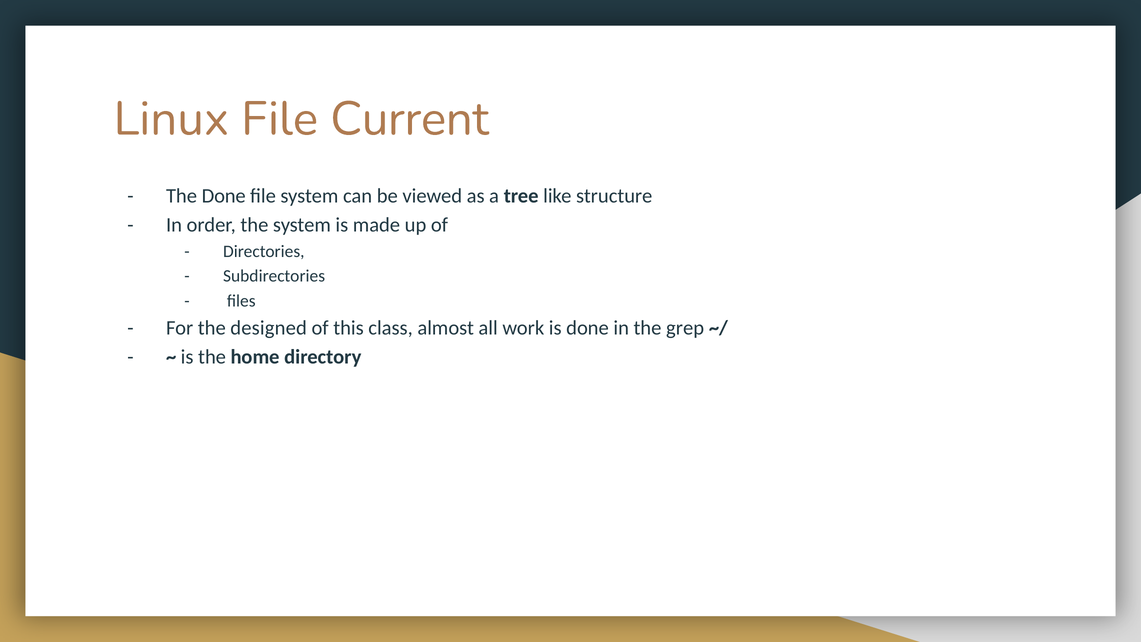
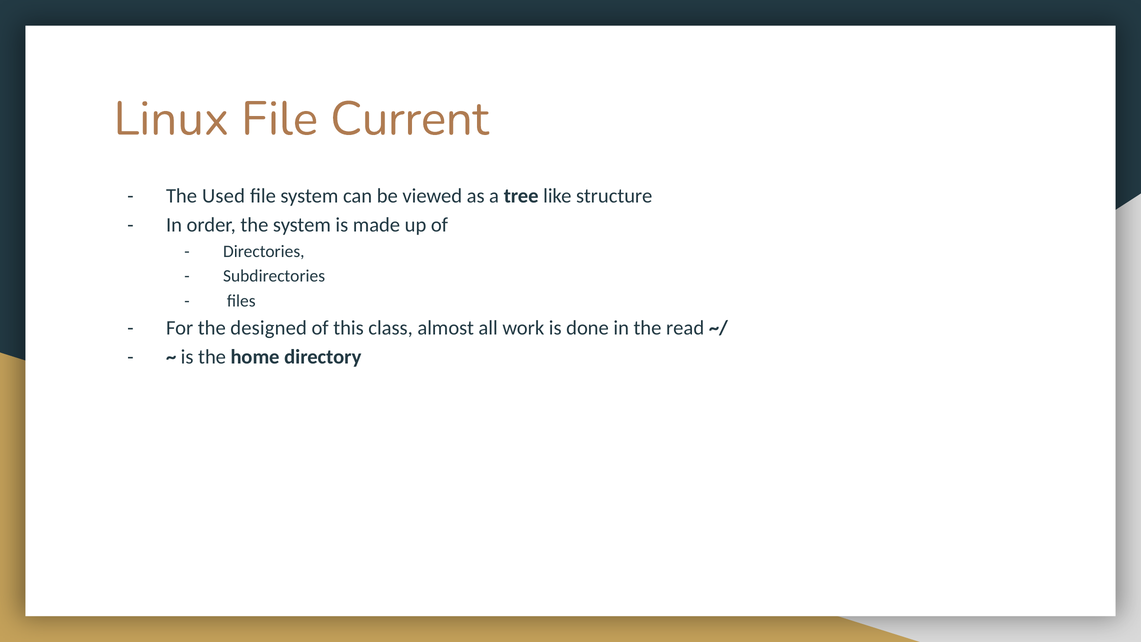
The Done: Done -> Used (223, 196)
grep: grep -> read (685, 328)
